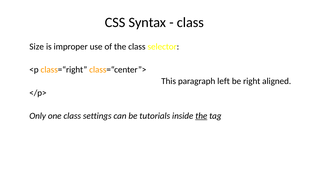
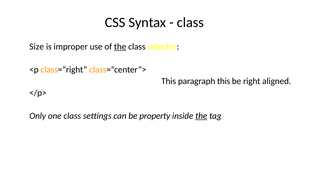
the underline: none -> present (120, 47)
paragraph left: left -> this (224, 81)
tutorials: tutorials -> property (155, 116)
